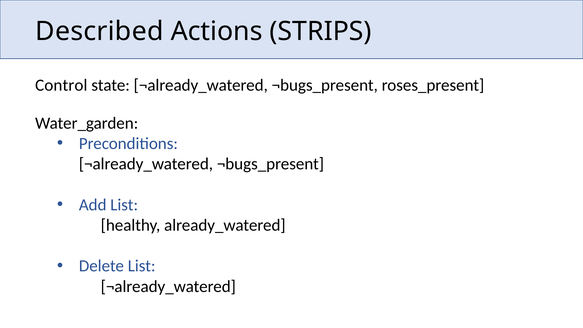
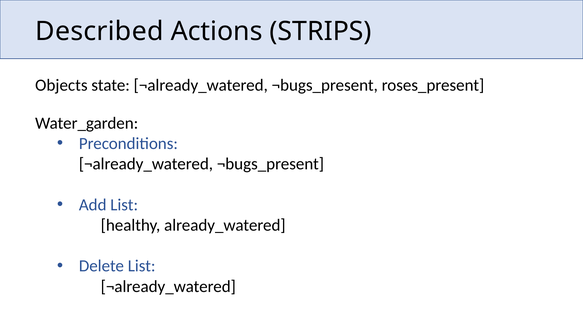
Control: Control -> Objects (61, 85)
